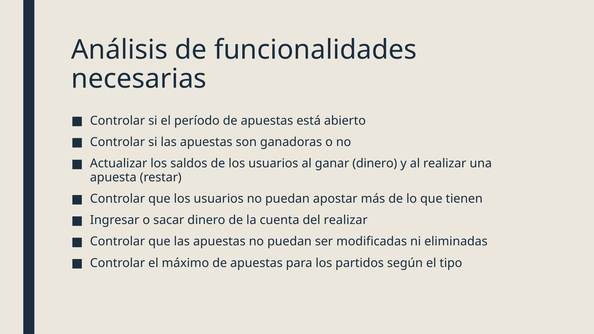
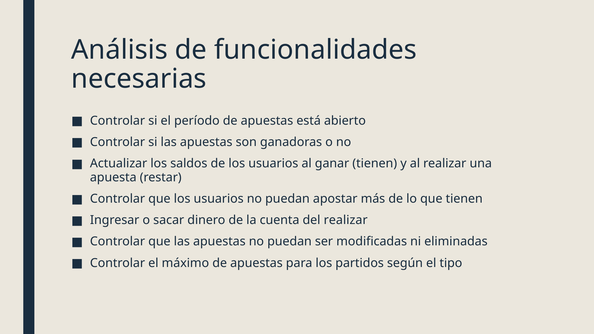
ganar dinero: dinero -> tienen (375, 163)
